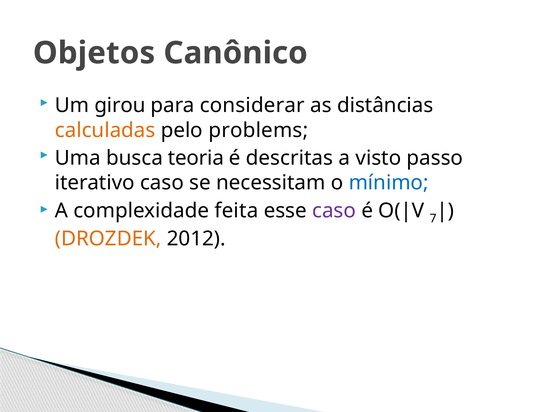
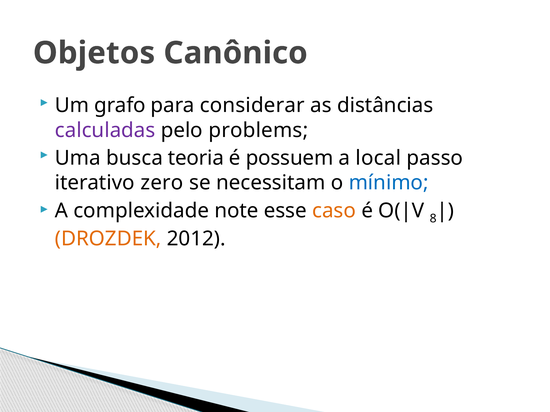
girou: girou -> grafo (120, 106)
calculadas colour: orange -> purple (105, 130)
descritas: descritas -> possuem (290, 158)
visto: visto -> local (378, 158)
iterativo caso: caso -> zero (162, 183)
feita: feita -> note (237, 211)
caso colour: purple -> orange (334, 211)
7: 7 -> 8 (433, 219)
